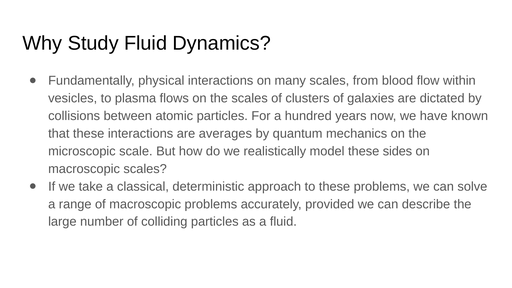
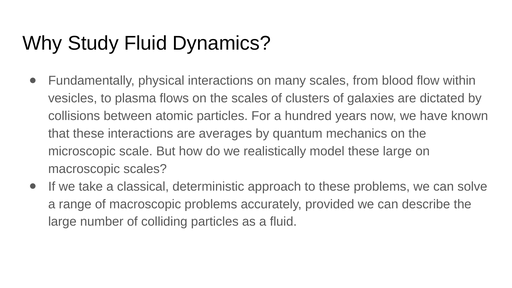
these sides: sides -> large (397, 151)
